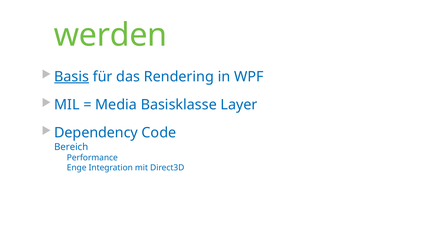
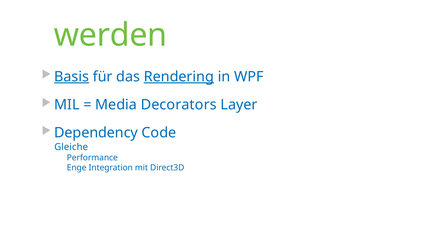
Rendering underline: none -> present (179, 77)
Basisklasse: Basisklasse -> Decorators (179, 105)
Bereich: Bereich -> Gleiche (71, 147)
